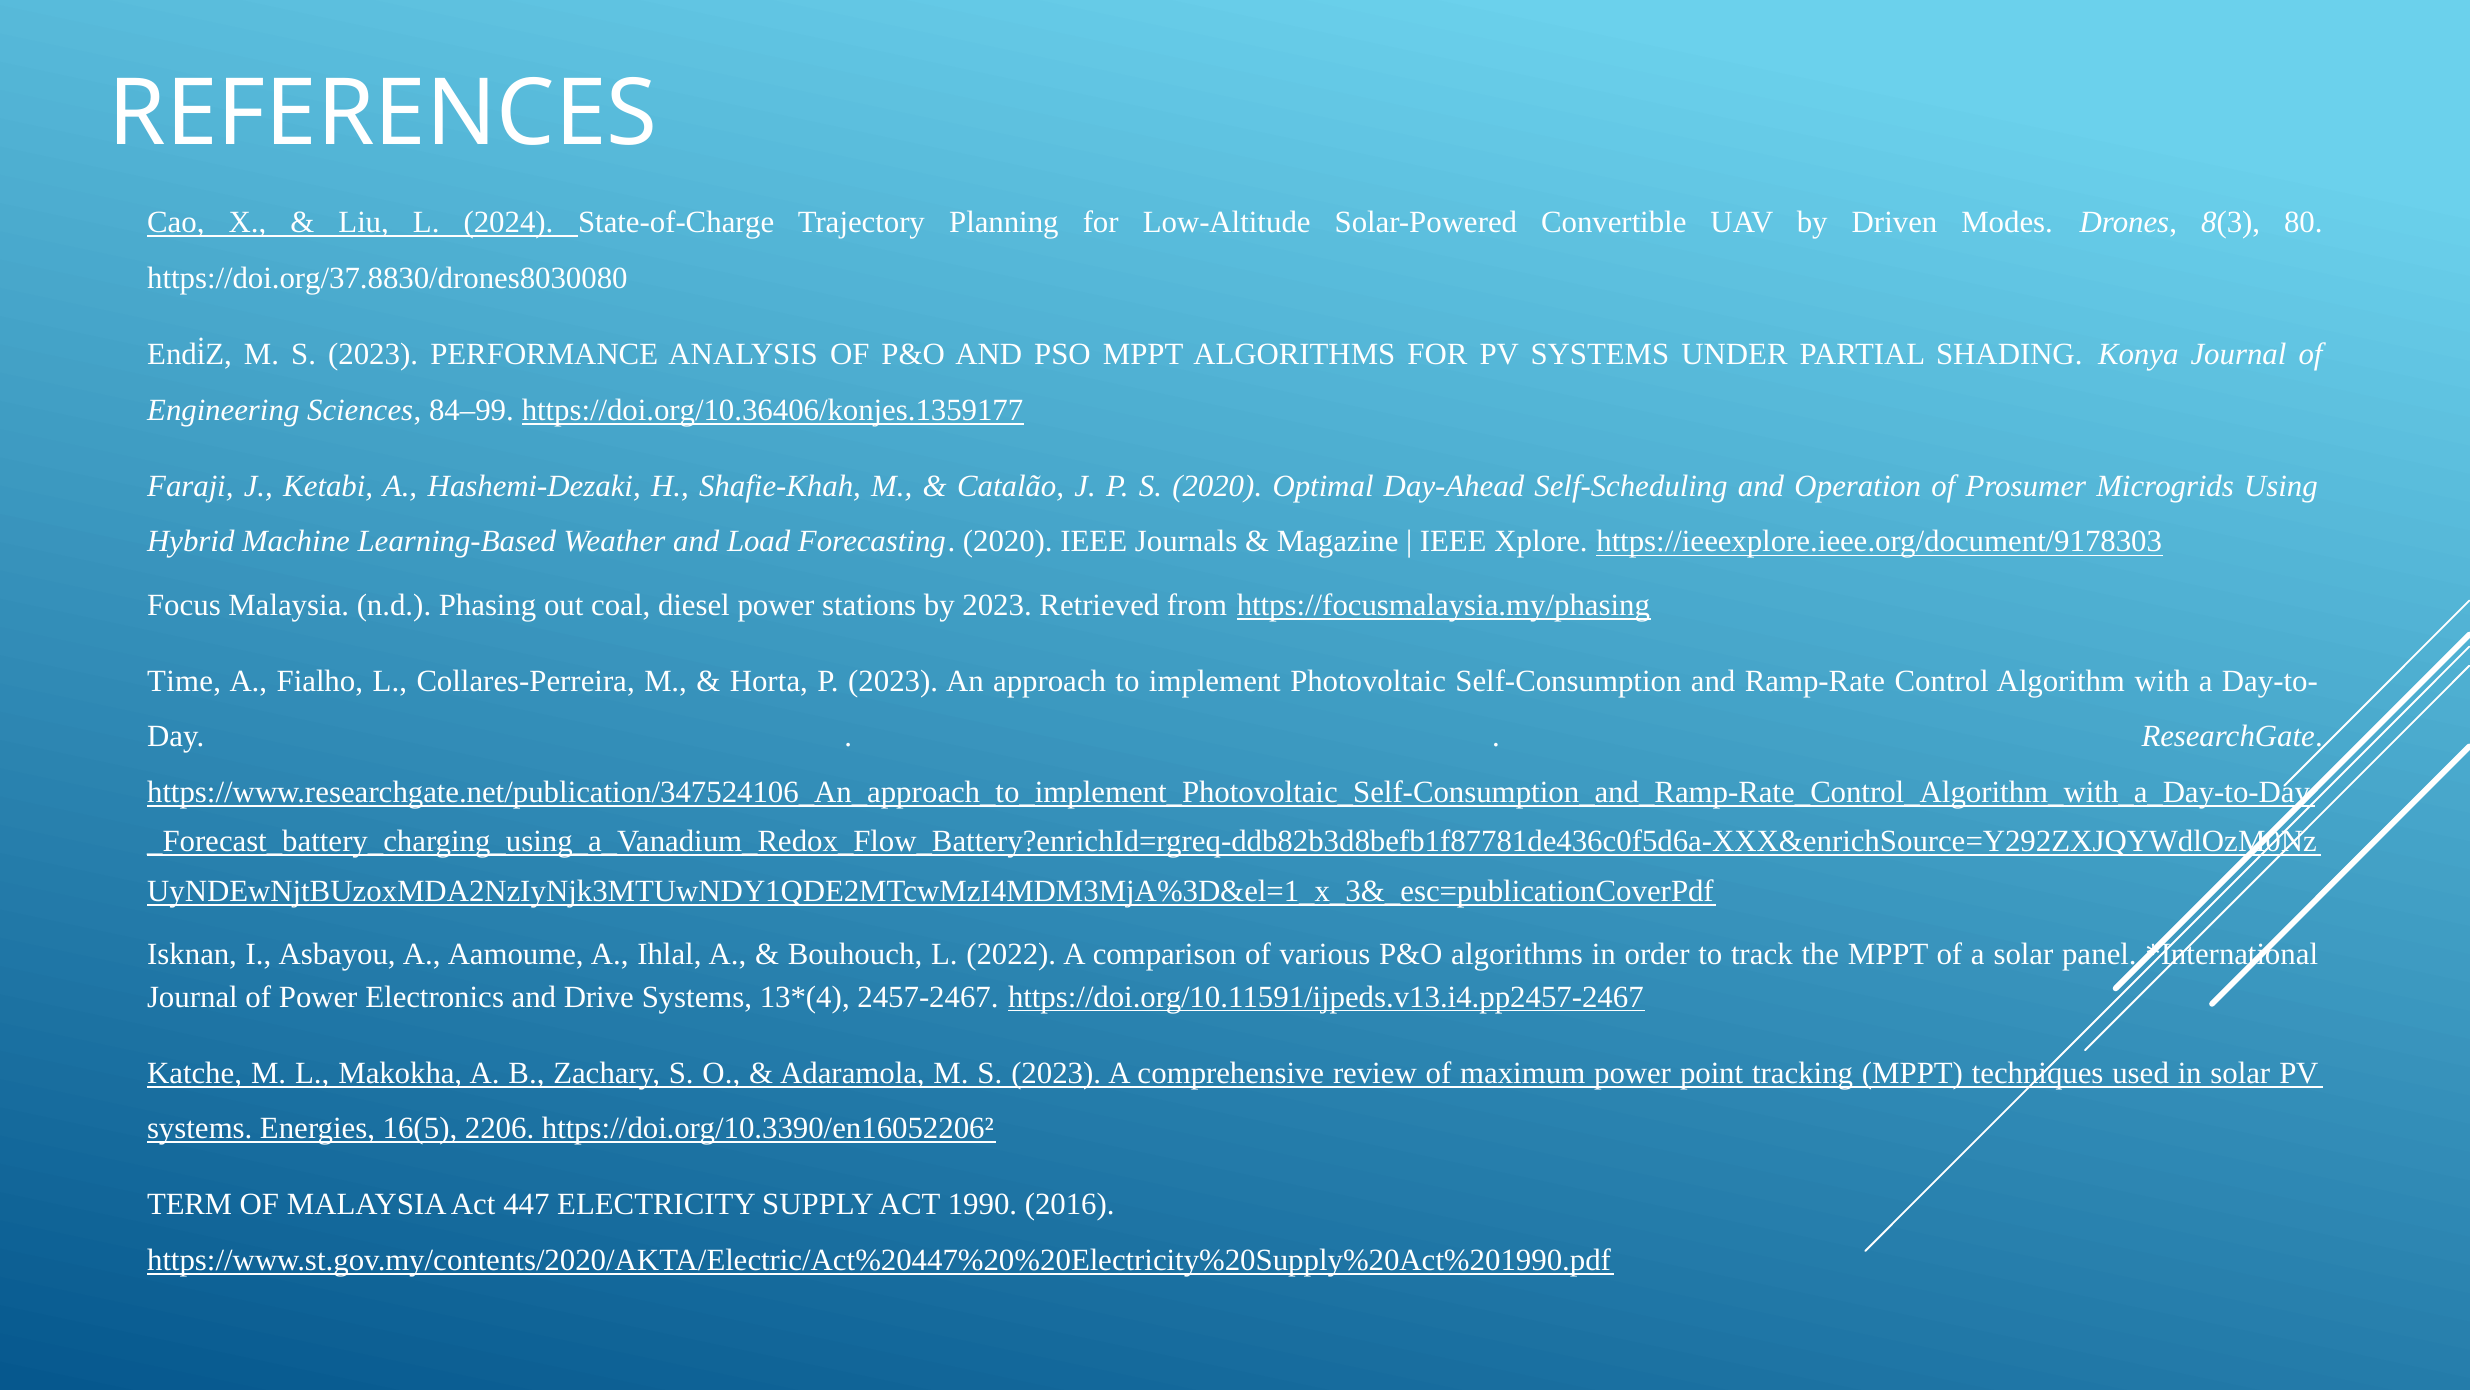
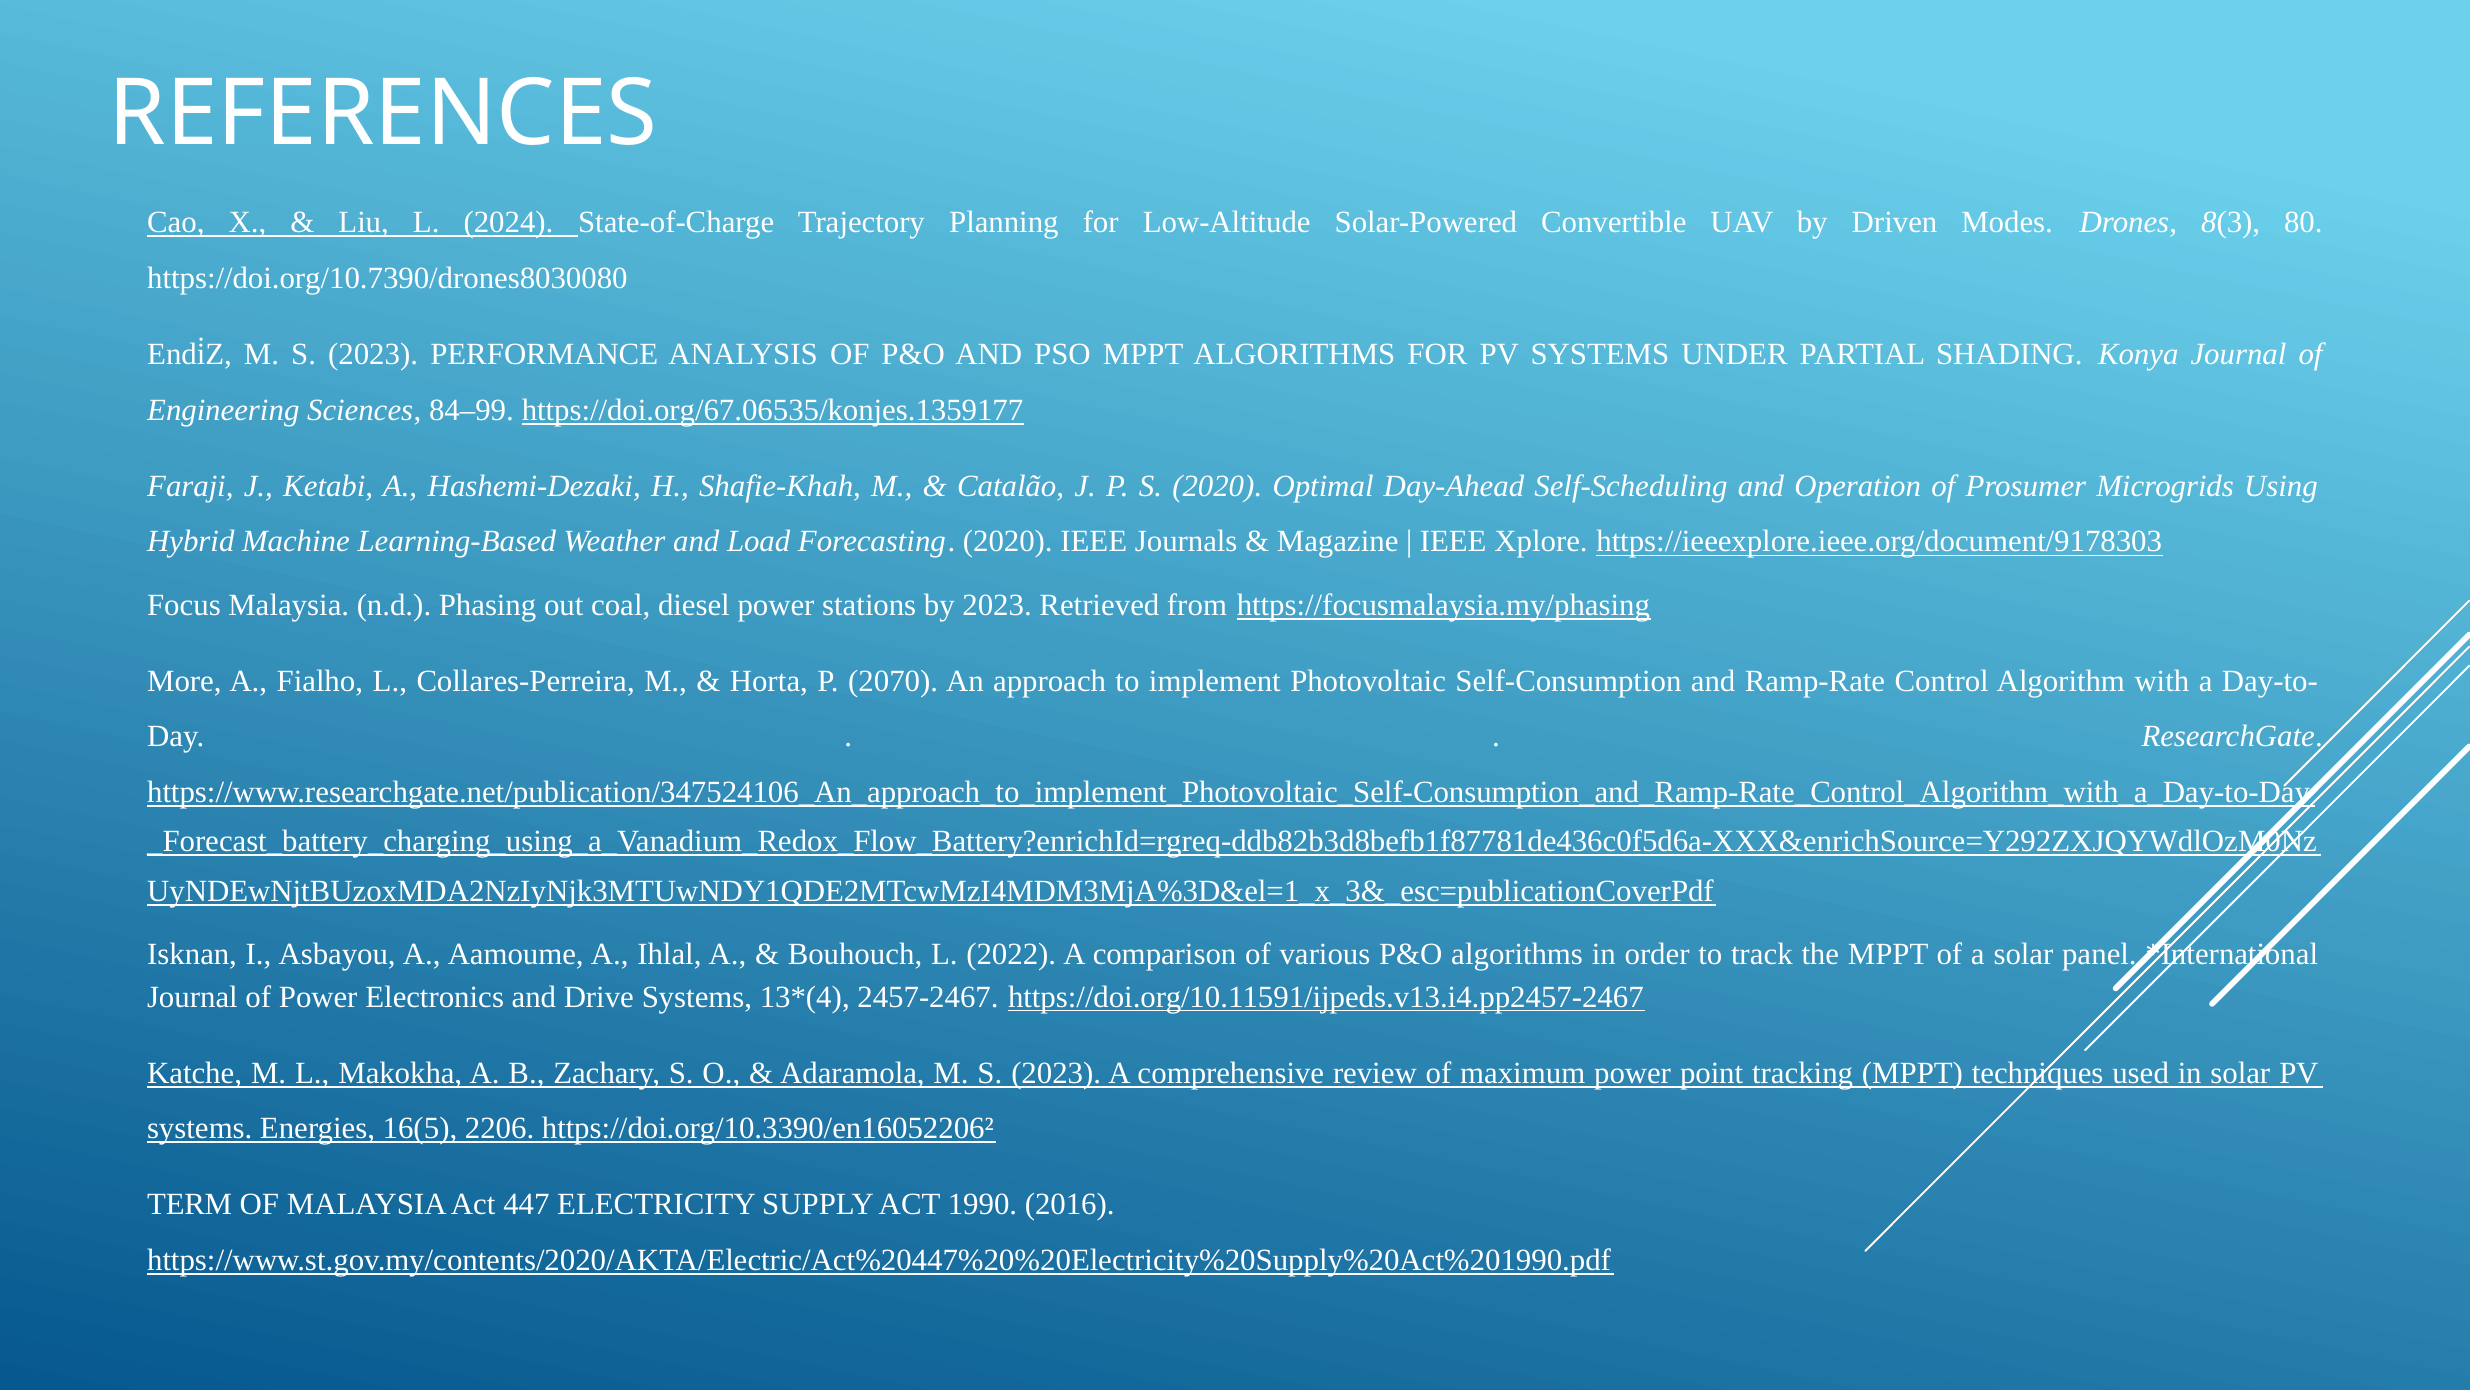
https://doi.org/37.8830/drones8030080: https://doi.org/37.8830/drones8030080 -> https://doi.org/10.7390/drones8030080 (387, 278)
https://doi.org/10.36406/konjes.1359177: https://doi.org/10.36406/konjes.1359177 -> https://doi.org/67.06535/konjes.1359177 (773, 410)
Time: Time -> More (184, 681)
P 2023: 2023 -> 2070 (893, 681)
